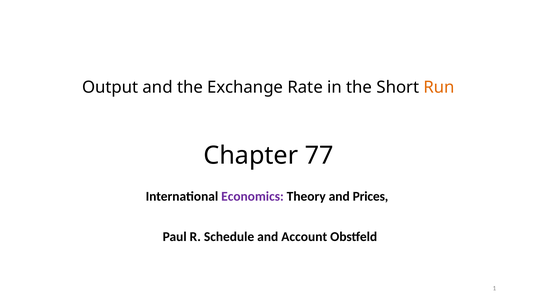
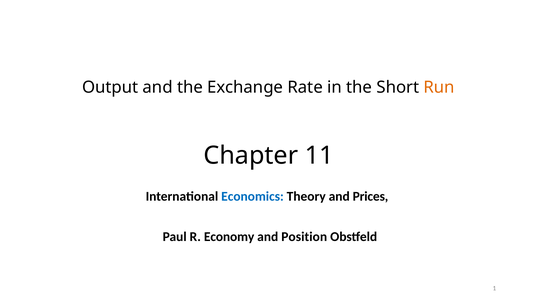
77: 77 -> 11 (319, 155)
Economics colour: purple -> blue (252, 197)
Schedule: Schedule -> Economy (229, 237)
Account: Account -> Position (304, 237)
